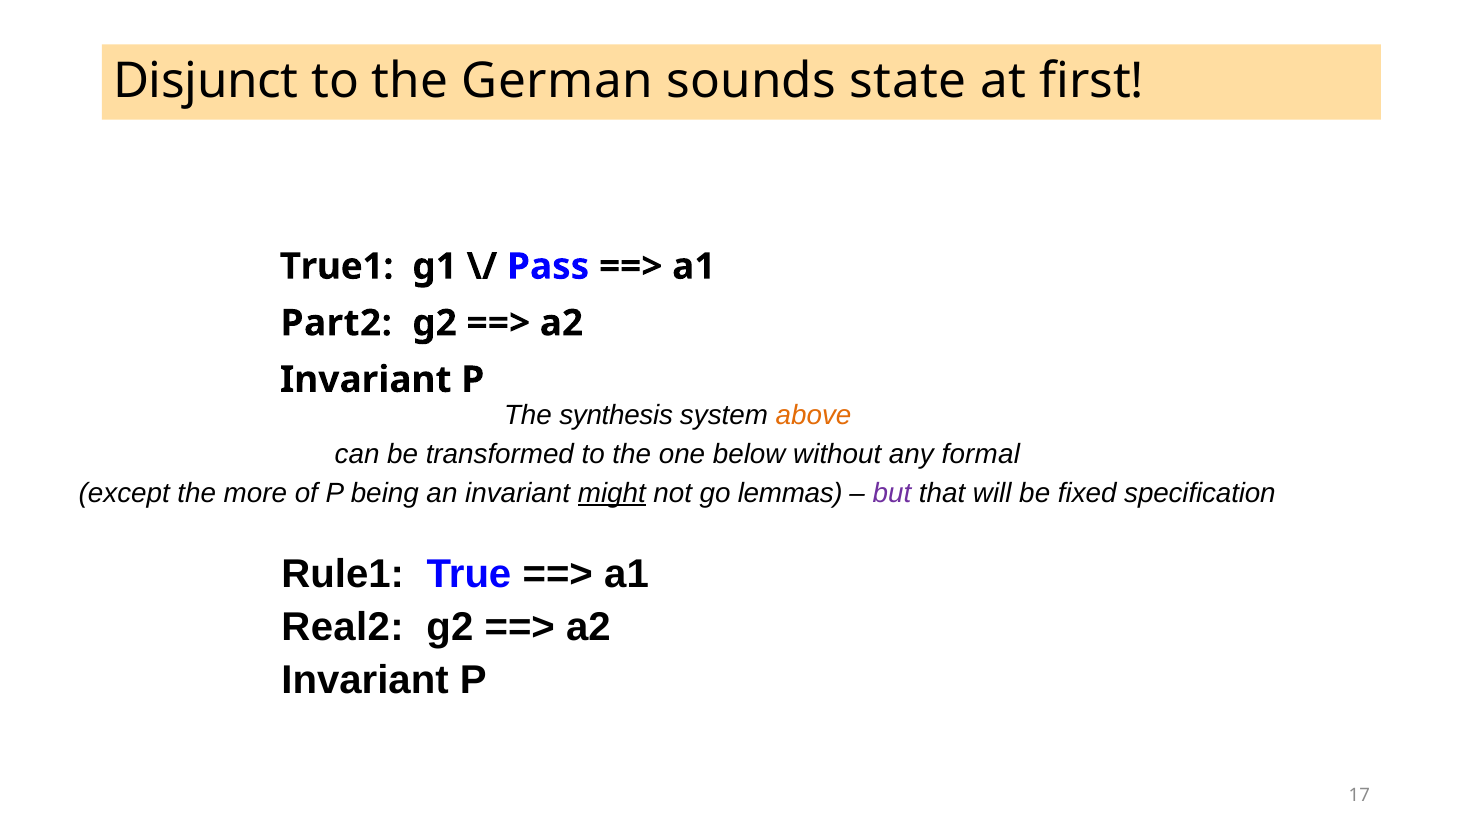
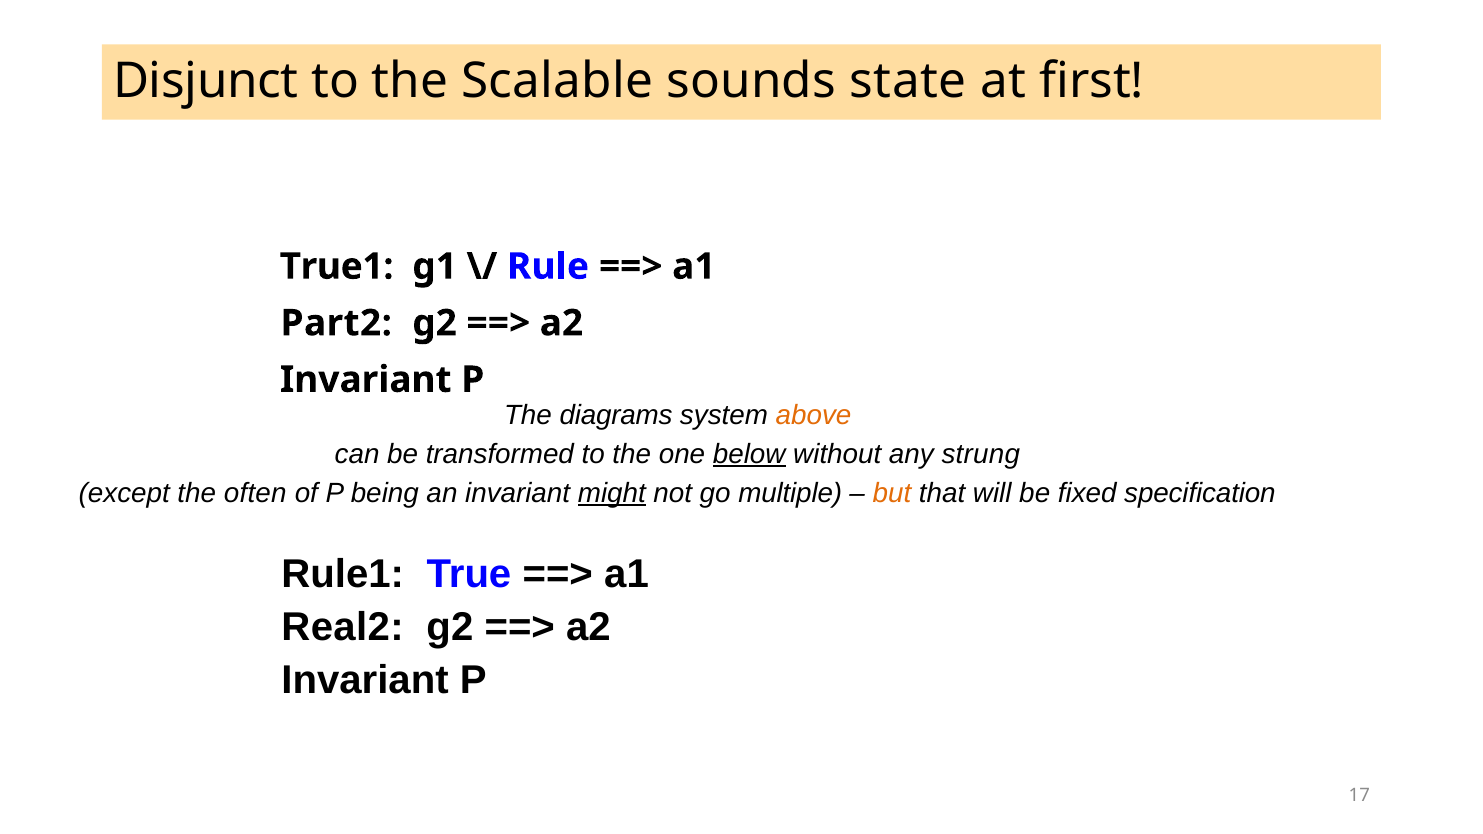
German: German -> Scalable (557, 82)
Pass: Pass -> Rule (548, 267)
synthesis: synthesis -> diagrams (616, 415)
below underline: none -> present (749, 454)
formal: formal -> strung (981, 454)
more: more -> often (255, 493)
lemmas: lemmas -> multiple (790, 493)
but colour: purple -> orange (892, 493)
